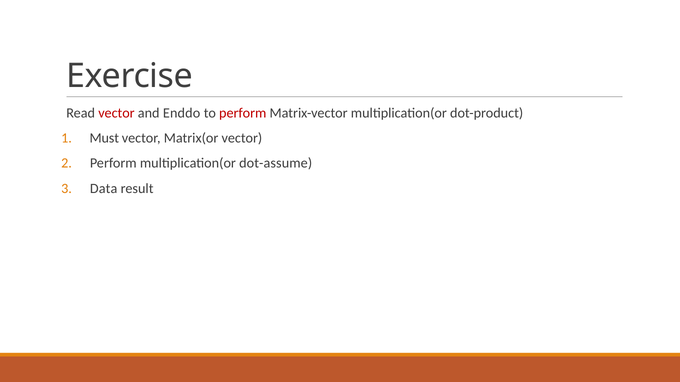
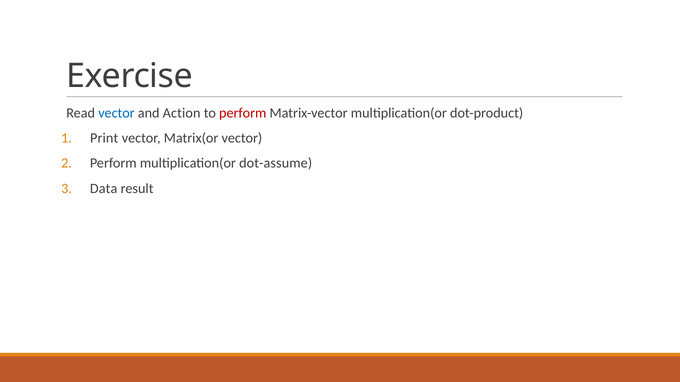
vector colour: red -> blue (116, 113)
Enddo: Enddo -> Action (182, 113)
Must: Must -> Print (104, 138)
